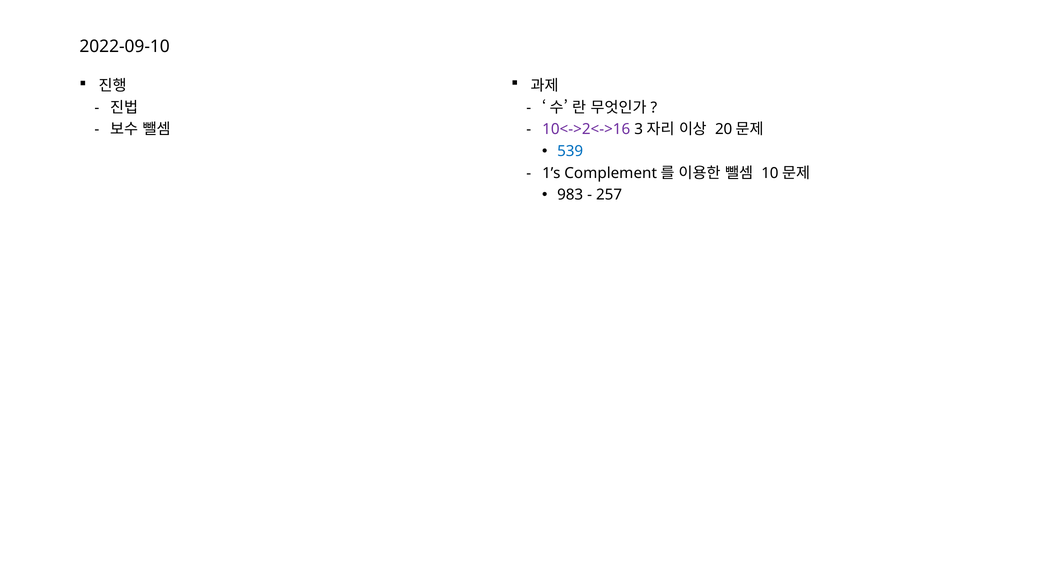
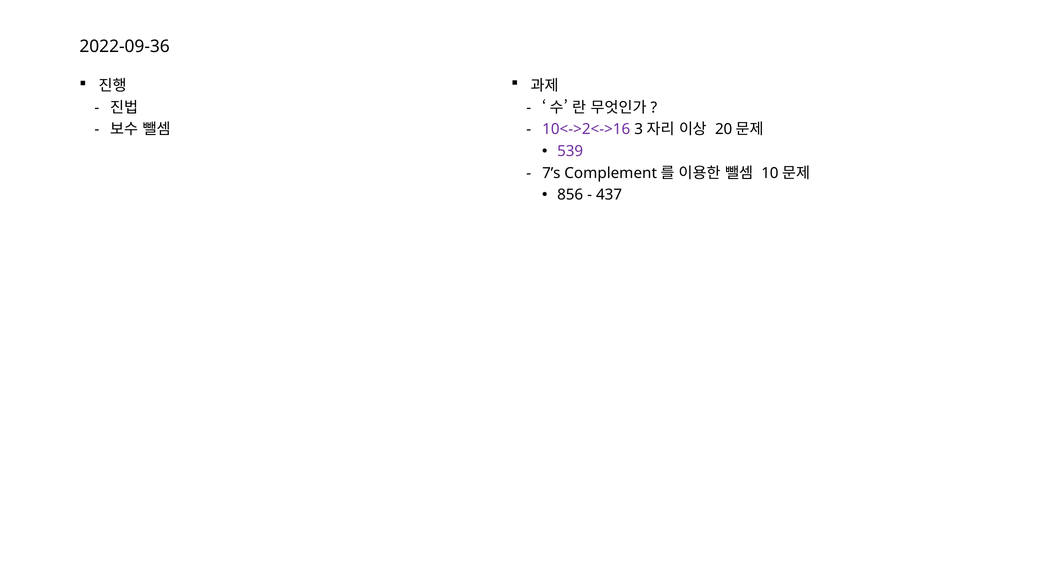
2022-09-10: 2022-09-10 -> 2022-09-36 (125, 46)
539 colour: blue -> purple (570, 151)
1’s: 1’s -> 7’s (551, 173)
983: 983 -> 856 (570, 195)
257: 257 -> 437 (609, 195)
